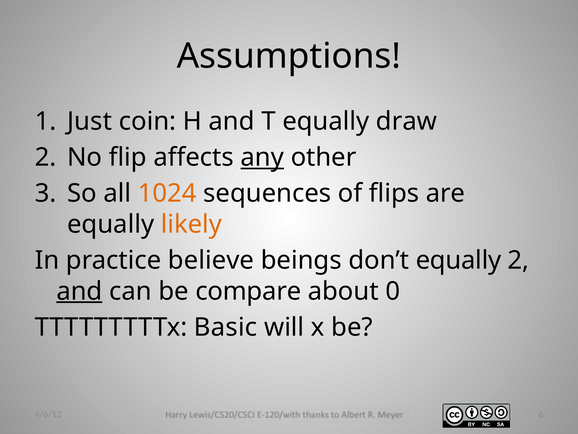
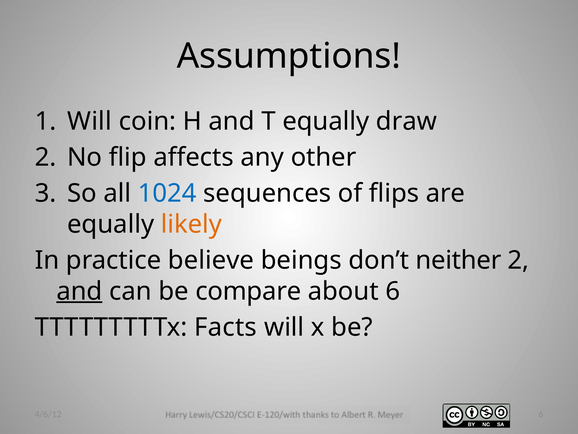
1 Just: Just -> Will (90, 121)
any underline: present -> none (262, 157)
1024 colour: orange -> blue (167, 193)
don’t equally: equally -> neither (458, 260)
about 0: 0 -> 6 (393, 291)
Basic: Basic -> Facts (226, 327)
